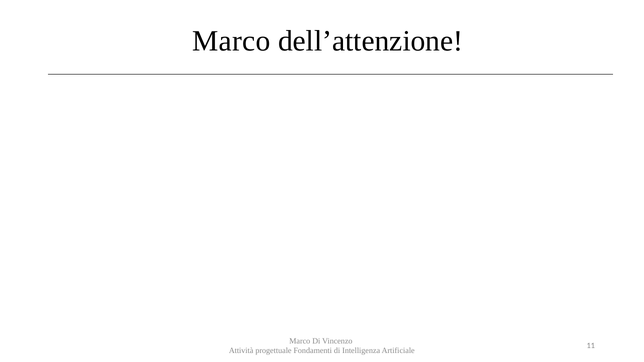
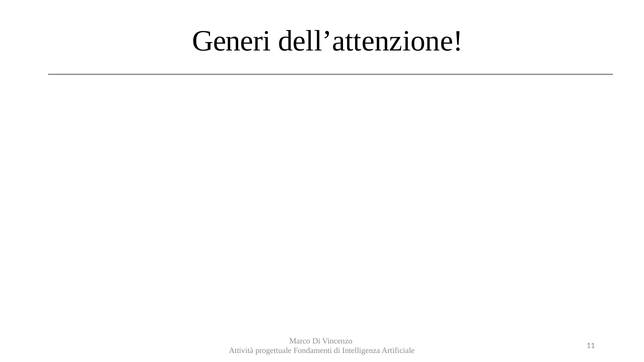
Marco: Marco -> Generi (232, 41)
